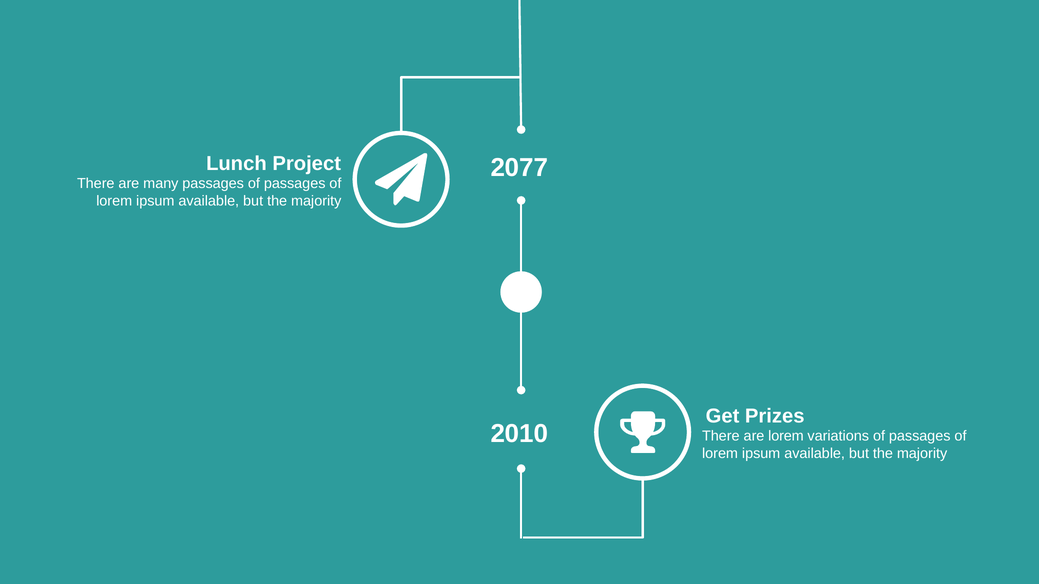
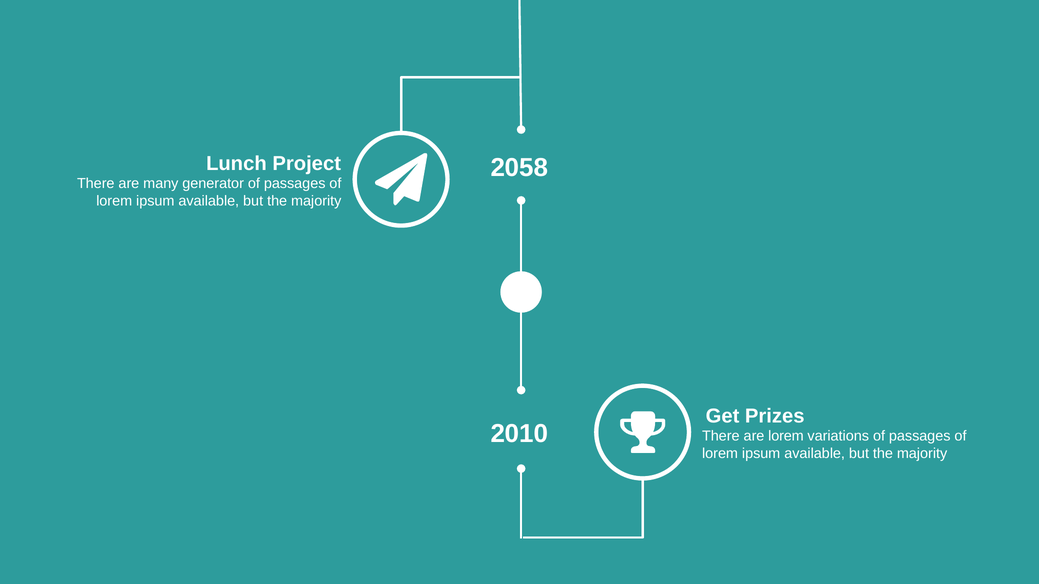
2077: 2077 -> 2058 (519, 168)
many passages: passages -> generator (213, 184)
